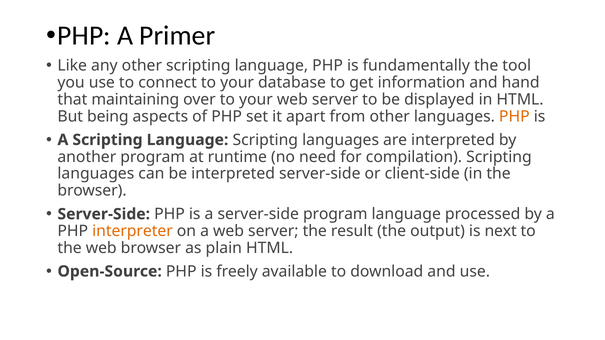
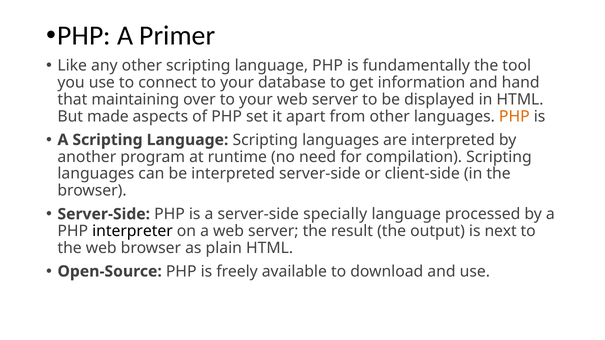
being: being -> made (108, 117)
server-side program: program -> specially (335, 214)
interpreter colour: orange -> black (132, 231)
